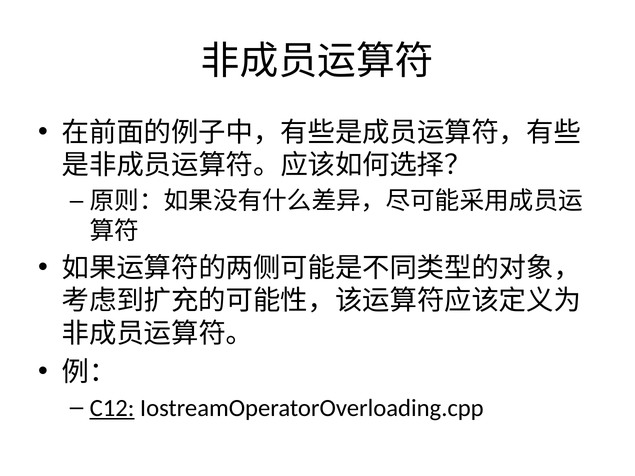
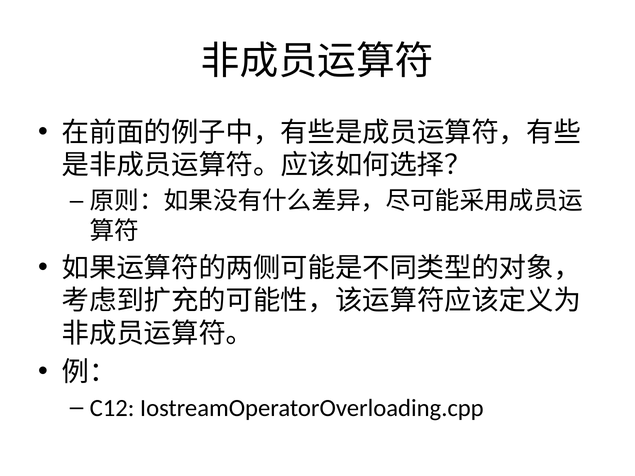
C12 underline: present -> none (112, 408)
